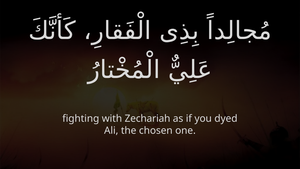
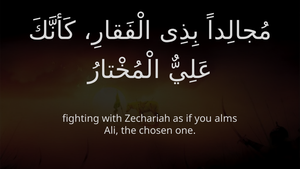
dyed: dyed -> alms (226, 118)
